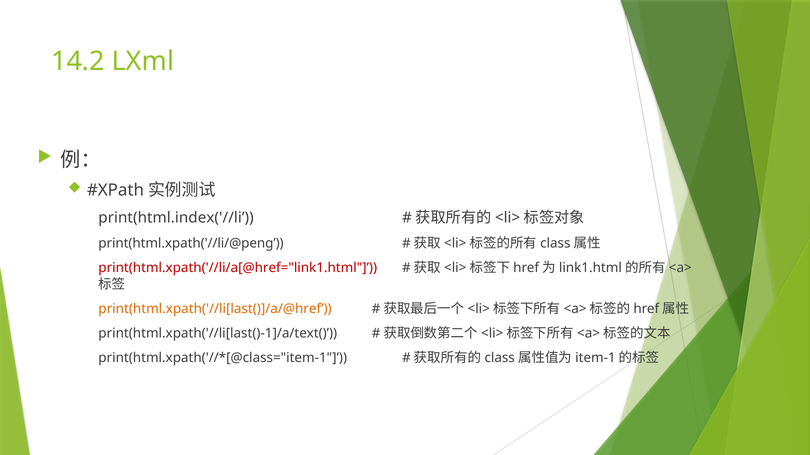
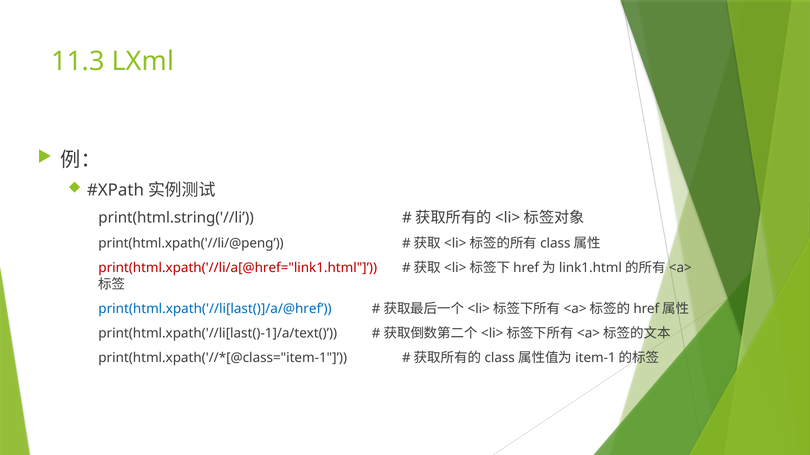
14.2: 14.2 -> 11.3 (78, 62)
print(html.index('//li: print(html.index('//li -> print(html.string('//li (176, 218)
print(html.xpath('//li[last()]/a/@href colour: orange -> blue (215, 309)
